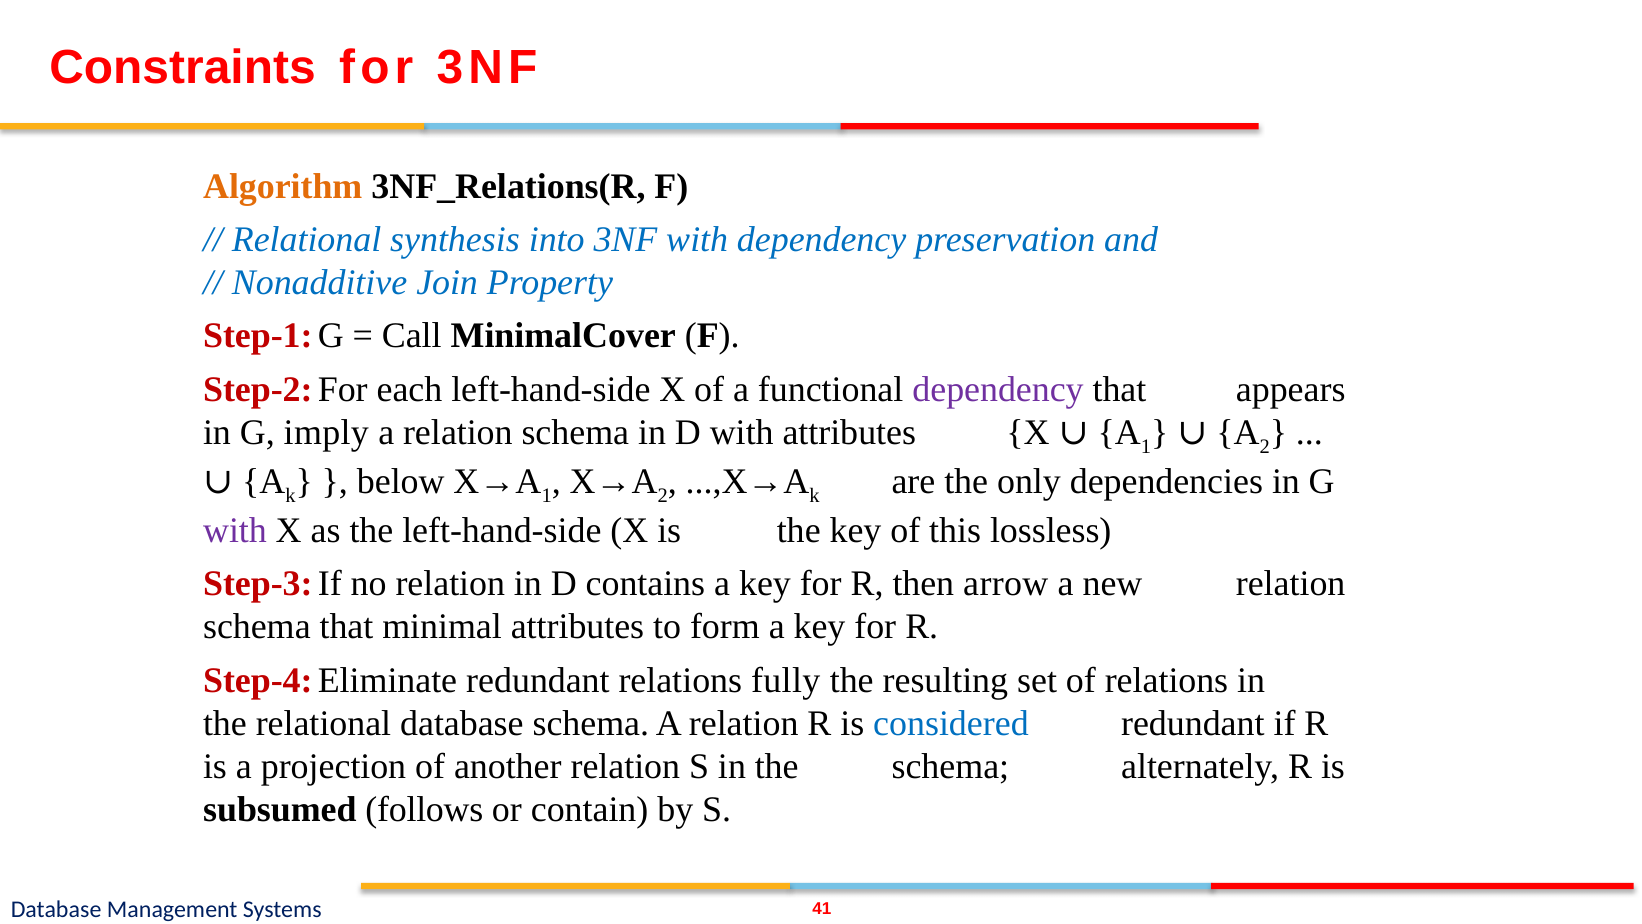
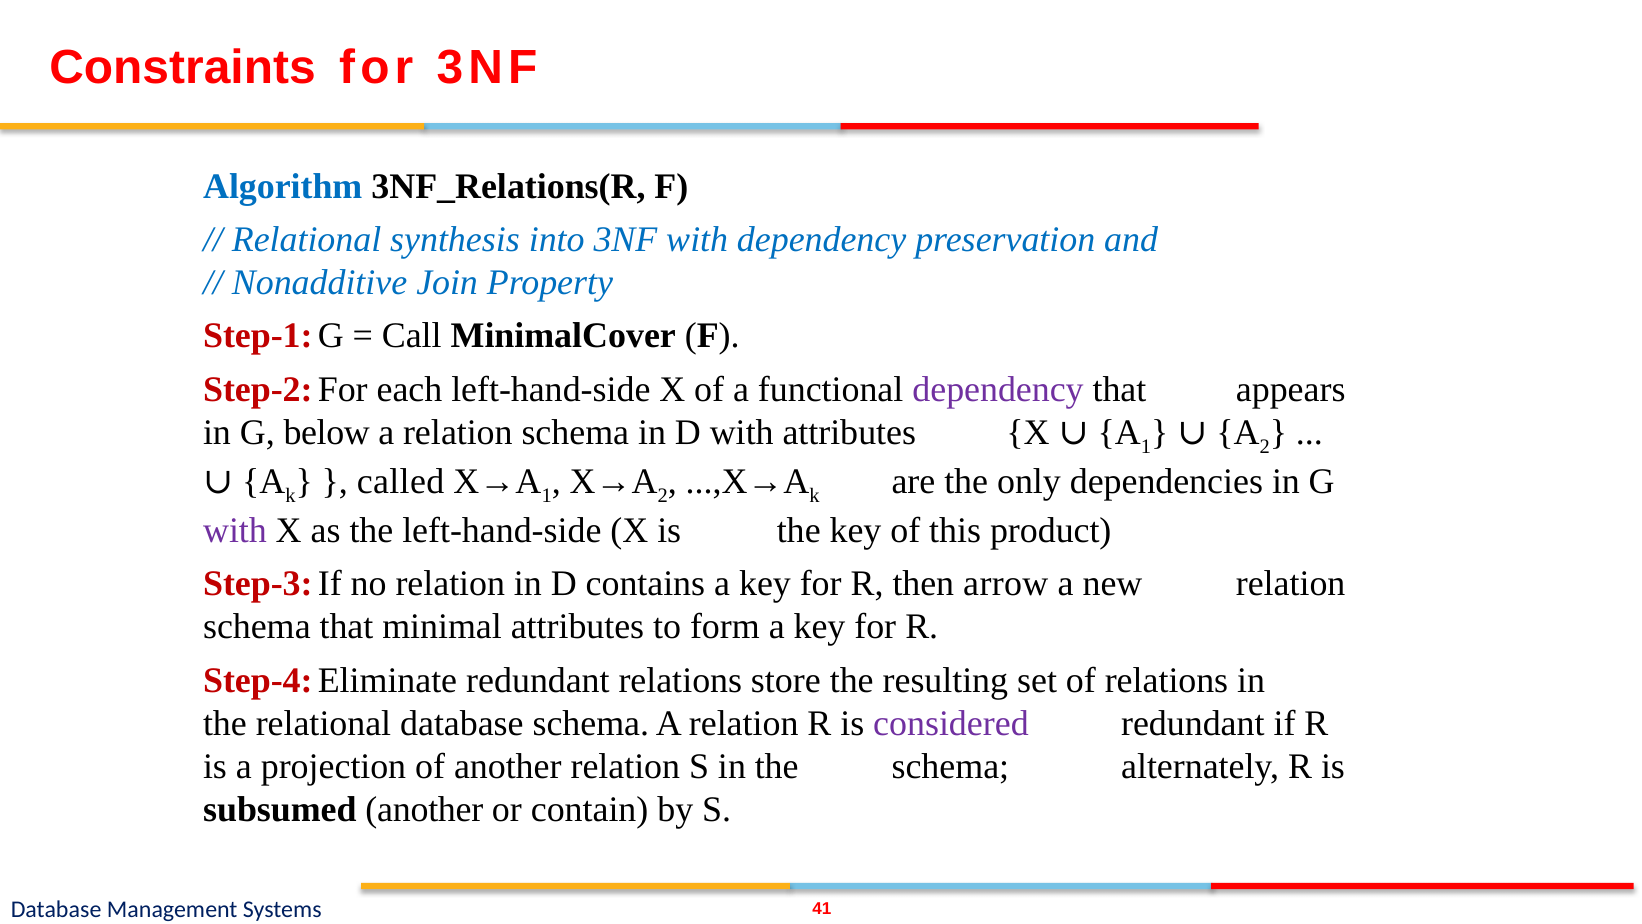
Algorithm colour: orange -> blue (283, 186)
imply: imply -> below (327, 432)
below: below -> called (401, 481)
lossless: lossless -> product (1051, 530)
fully: fully -> store (786, 680)
considered colour: blue -> purple (951, 723)
subsumed follows: follows -> another (424, 809)
